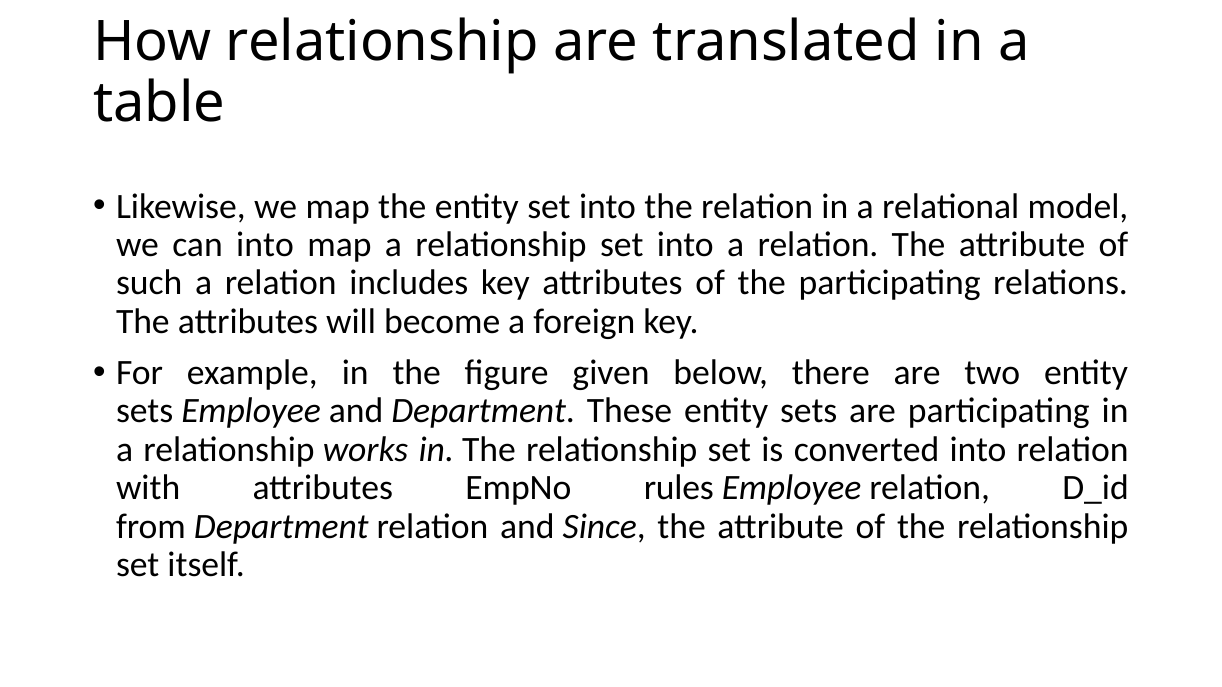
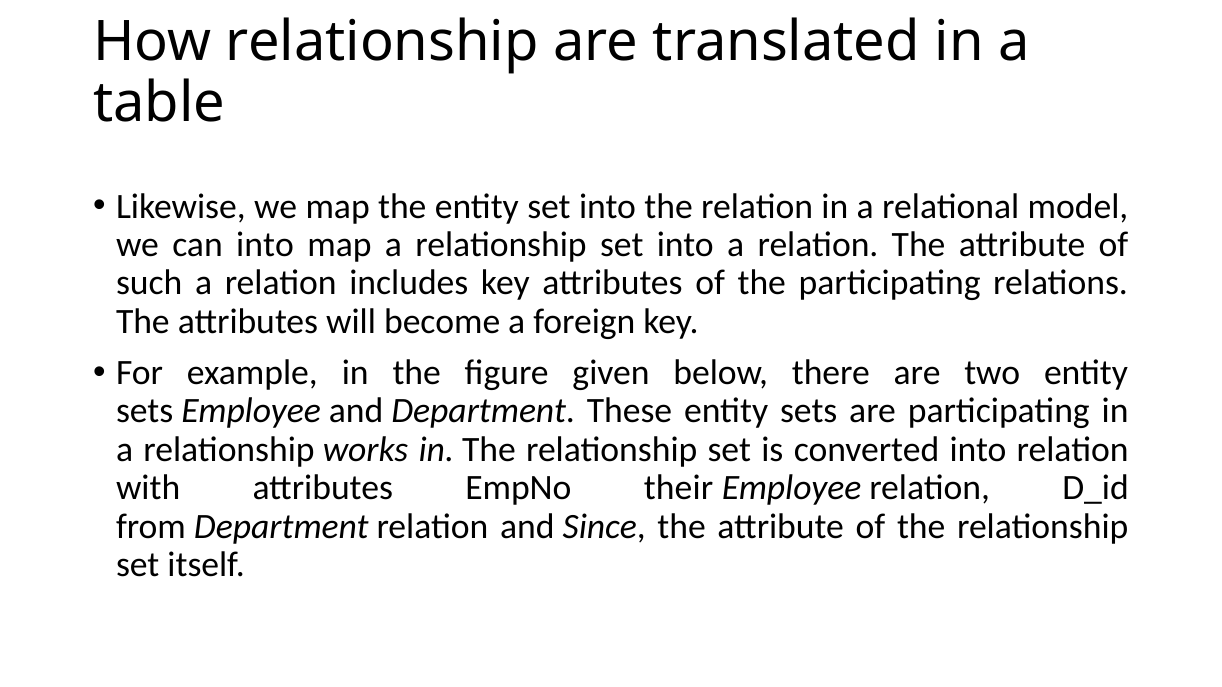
rules: rules -> their (679, 488)
